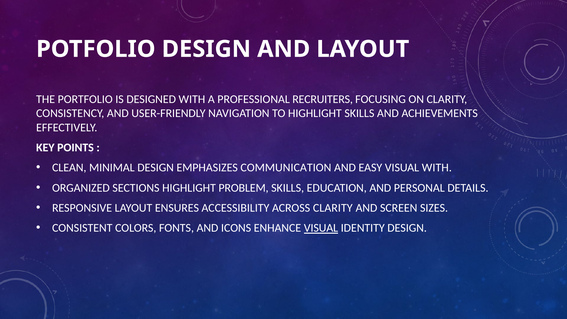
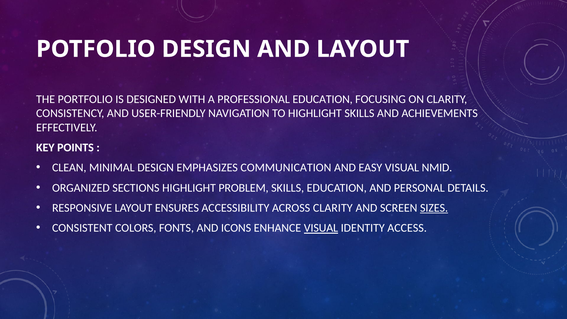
PROFESSIONAL RECRUITERS: RECRUITERS -> EDUCATION (323, 99)
VISUAL WITH: WITH -> NMID (437, 168)
SIZES underline: none -> present (434, 208)
IDENTITY DESIGN: DESIGN -> ACCESS (407, 228)
